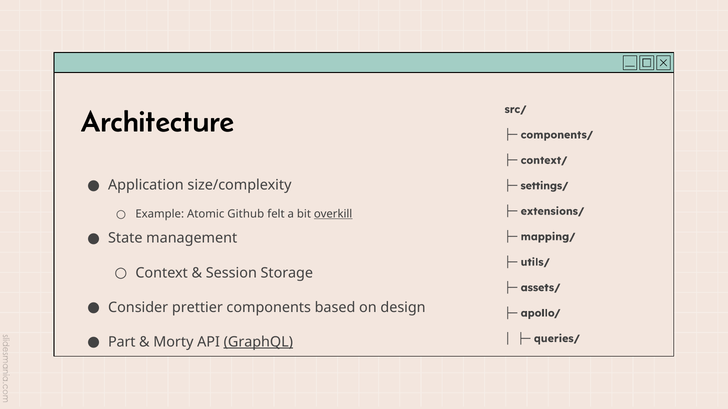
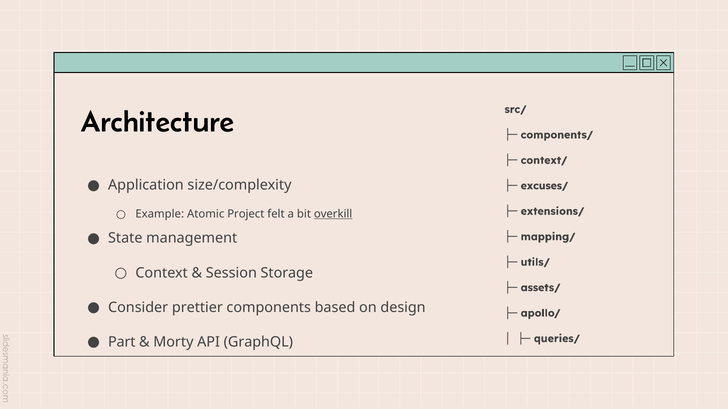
settings/: settings/ -> excuses/ (544, 186)
Github: Github -> Project (246, 214)
GraphQL underline: present -> none (258, 342)
